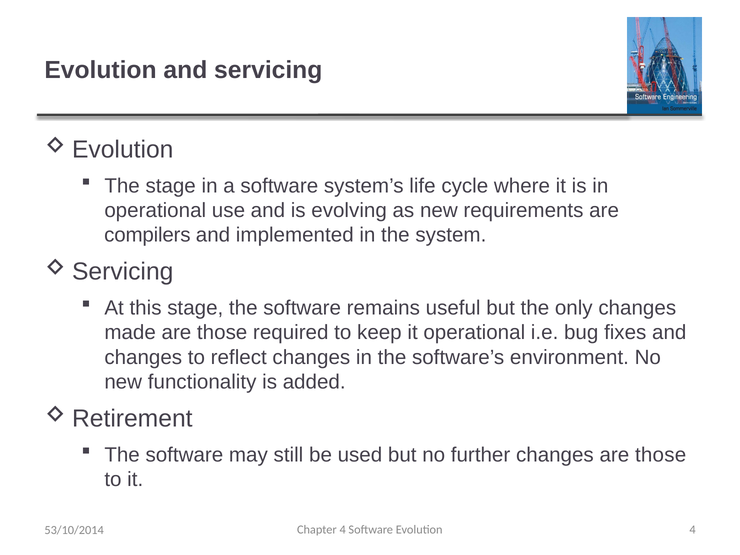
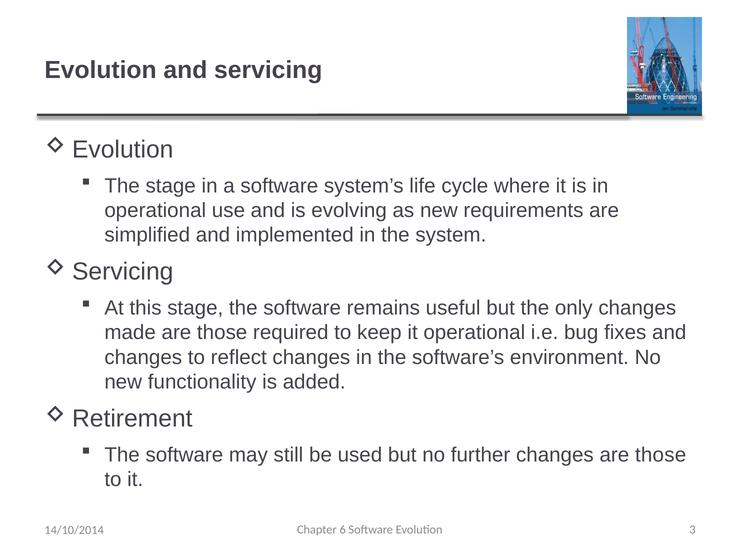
compilers: compilers -> simplified (147, 235)
Chapter 4: 4 -> 6 (343, 530)
Evolution 4: 4 -> 3 (693, 530)
53/10/2014: 53/10/2014 -> 14/10/2014 (74, 530)
